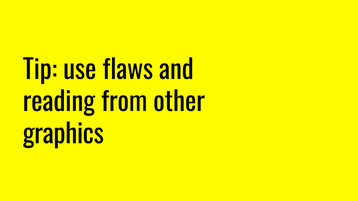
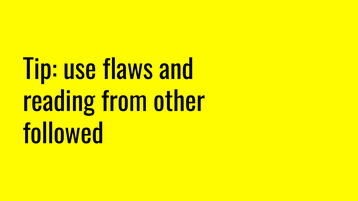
graphics: graphics -> followed (63, 135)
